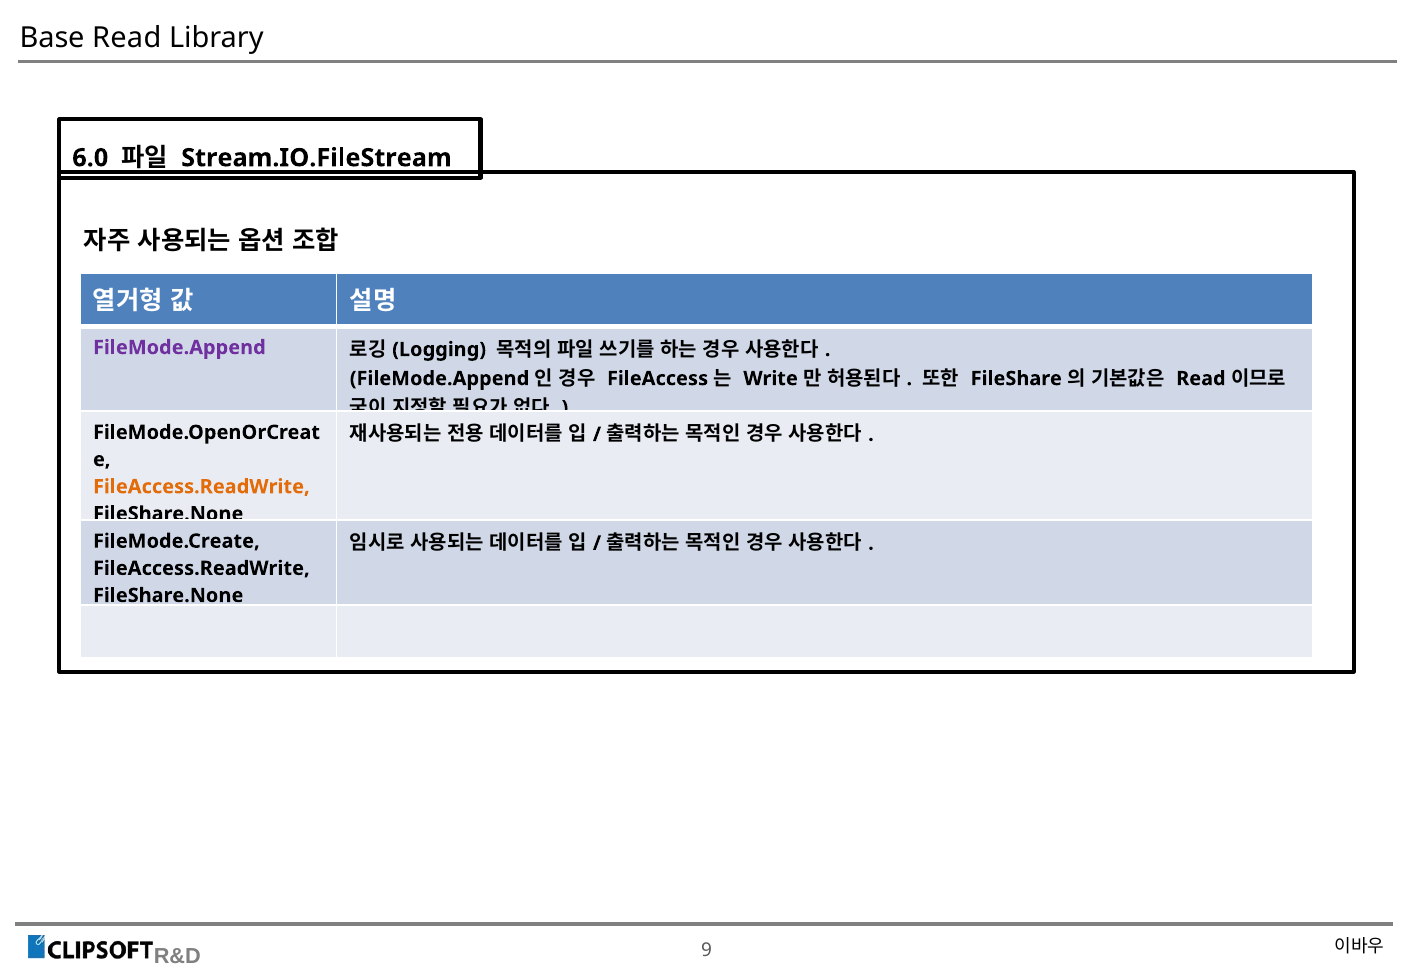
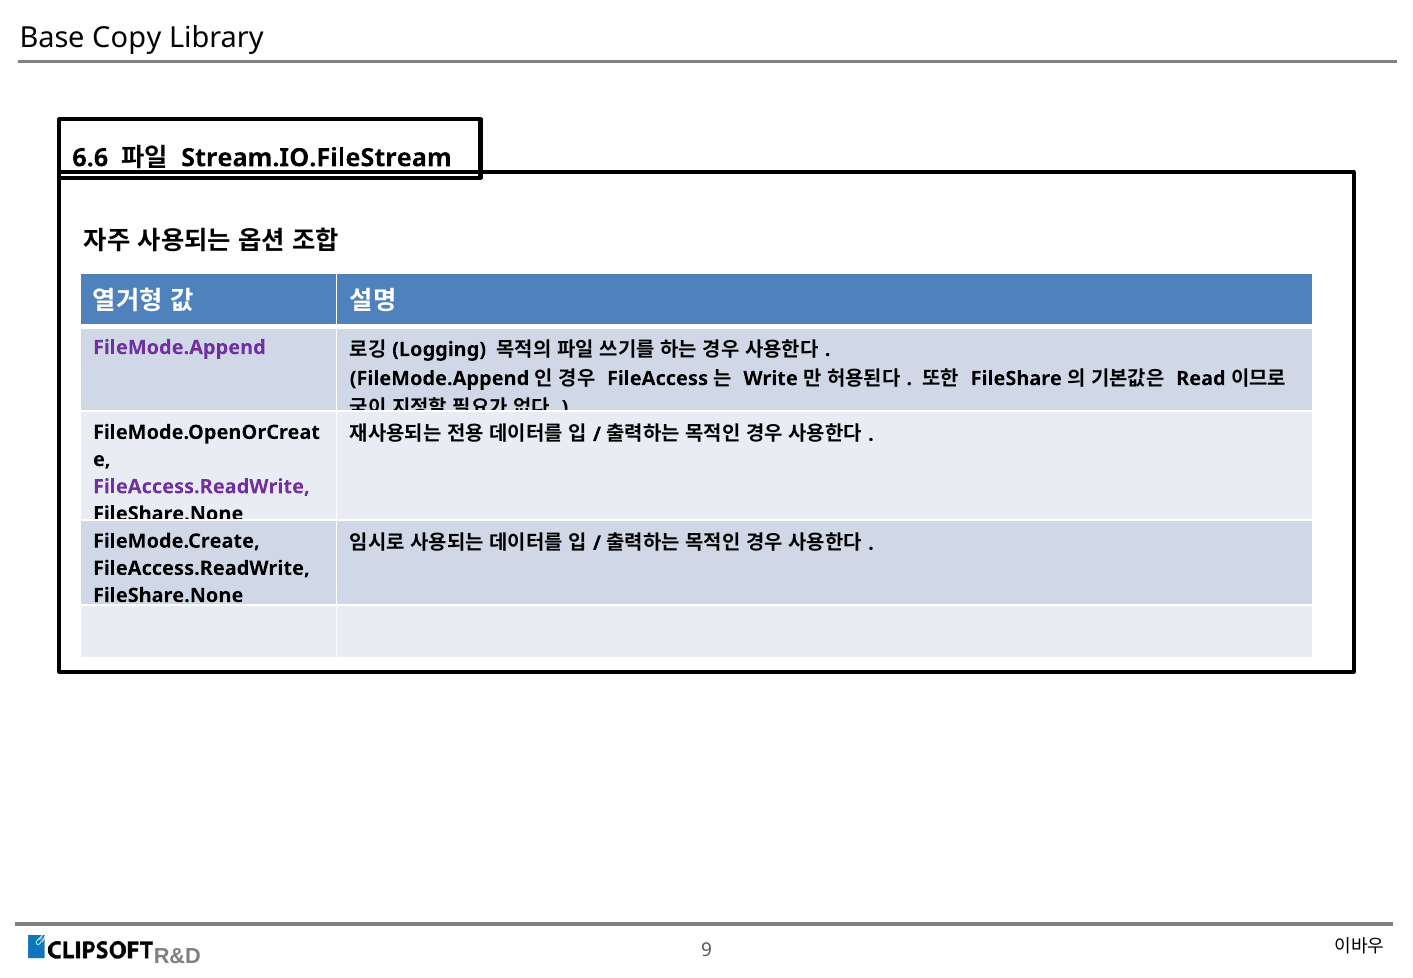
Base Read: Read -> Copy (127, 38)
6.0: 6.0 -> 6.6 (90, 158)
FileAccess.ReadWrite colour: orange -> purple (201, 487)
